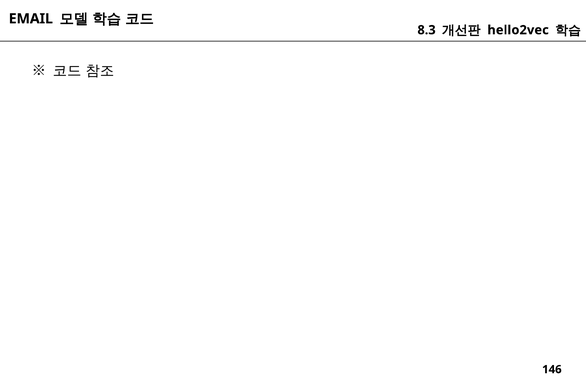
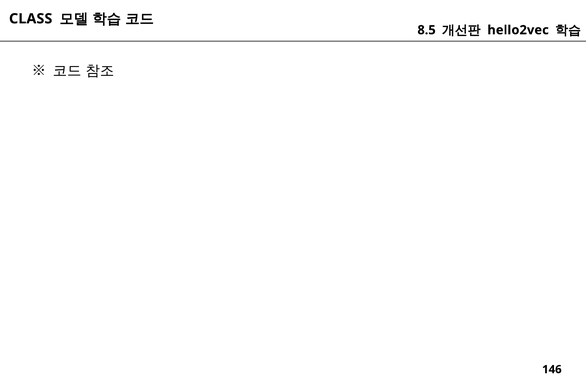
EMAIL: EMAIL -> CLASS (31, 19)
8.3: 8.3 -> 8.5 (427, 30)
